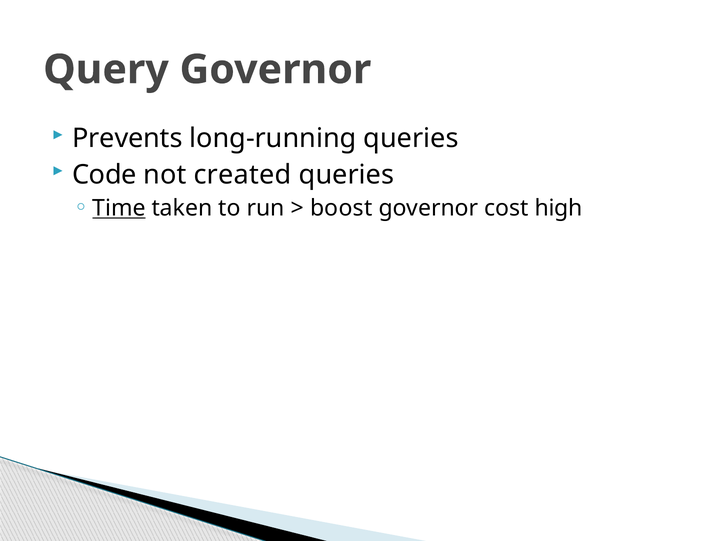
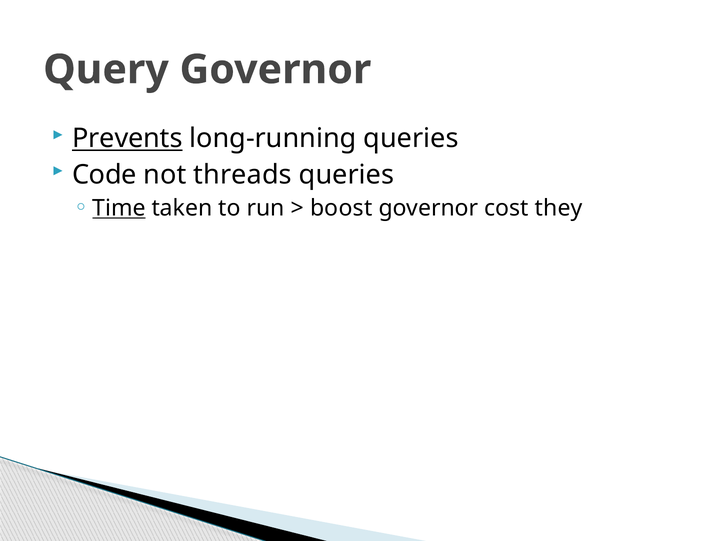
Prevents underline: none -> present (127, 139)
created: created -> threads (243, 175)
high: high -> they (559, 208)
